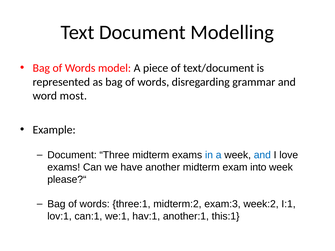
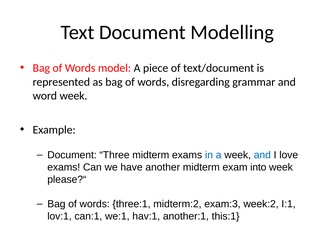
word most: most -> week (73, 96)
